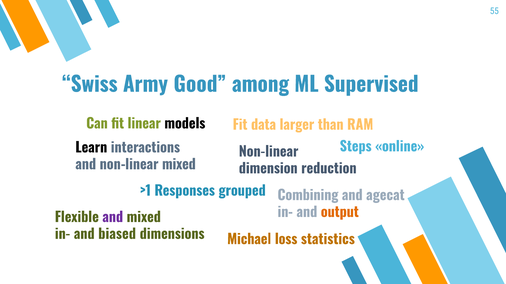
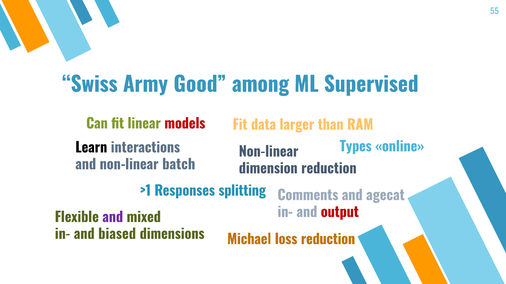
models colour: black -> red (185, 124)
Steps: Steps -> Types (356, 147)
non-linear mixed: mixed -> batch (179, 165)
grouped: grouped -> splitting (242, 191)
Combining: Combining -> Comments (308, 196)
output colour: orange -> red (340, 213)
loss statistics: statistics -> reduction (328, 240)
